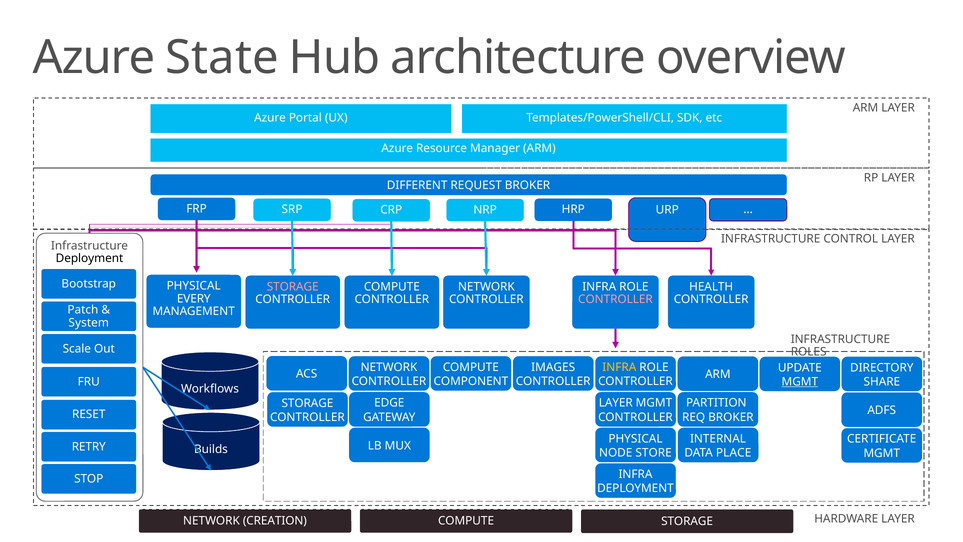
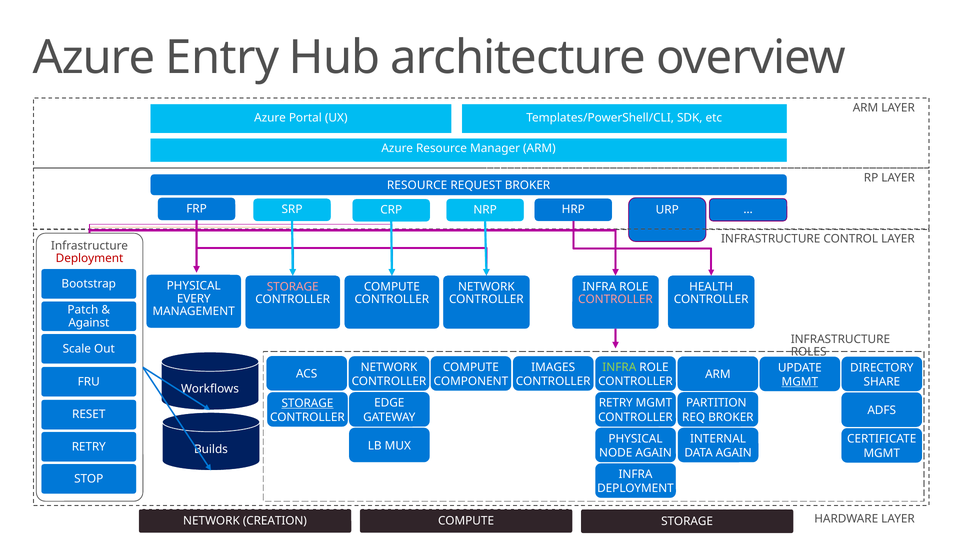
State: State -> Entry (222, 57)
DIFFERENT: DIFFERENT -> RESOURCE (417, 185)
Deployment colour: black -> red (89, 258)
System: System -> Against (89, 322)
INFRA colour: yellow -> light green (619, 367)
STORAGE underline: none -> present (307, 403)
LAYER: LAYER -> RETRY (616, 403)
NODE STORE: STORE -> AGAIN (654, 453)
DATA PLACE: PLACE -> AGAIN (734, 453)
